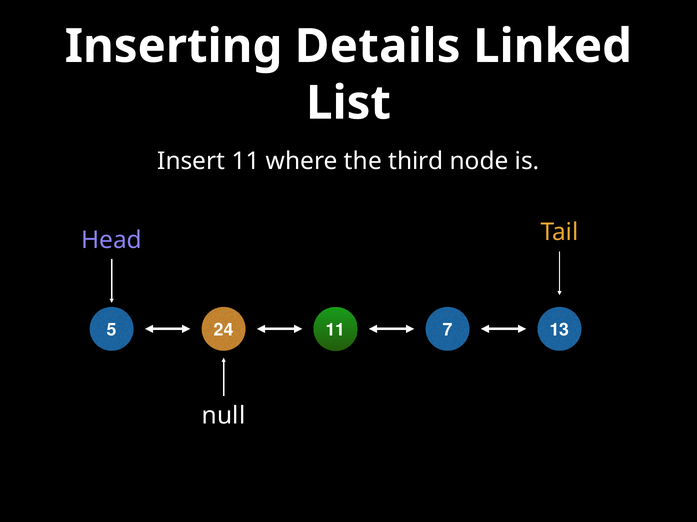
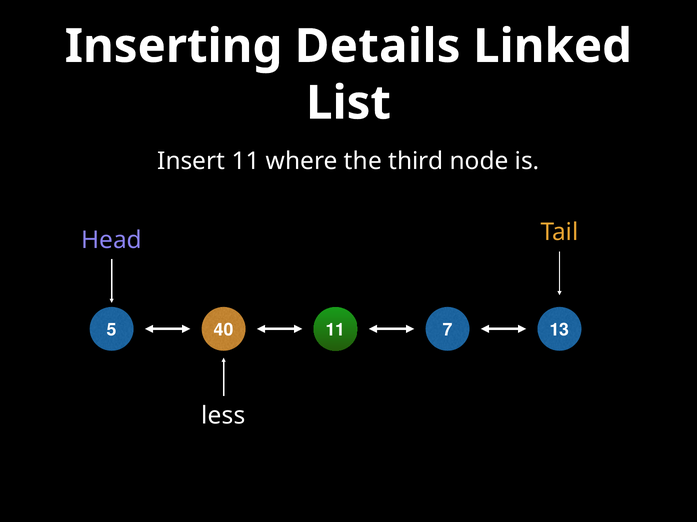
24: 24 -> 40 (224, 331)
null: null -> less (224, 416)
